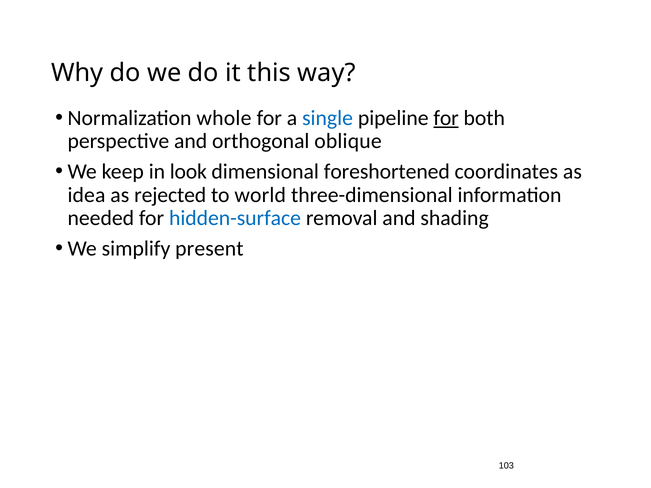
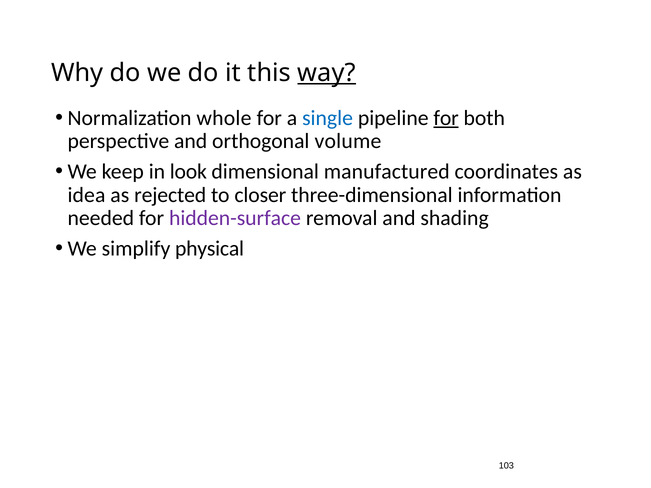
way underline: none -> present (327, 73)
oblique: oblique -> volume (348, 141)
foreshortened: foreshortened -> manufactured (387, 172)
world: world -> closer (260, 195)
hidden-surface colour: blue -> purple (235, 218)
present: present -> physical (210, 249)
